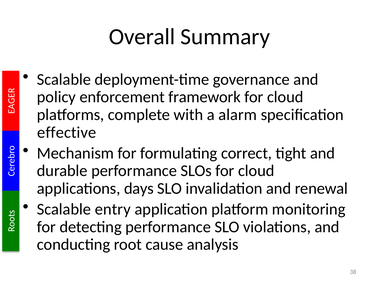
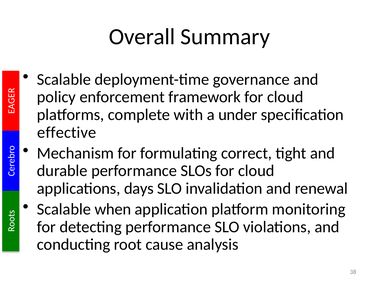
alarm: alarm -> under (238, 114)
entry: entry -> when (113, 209)
